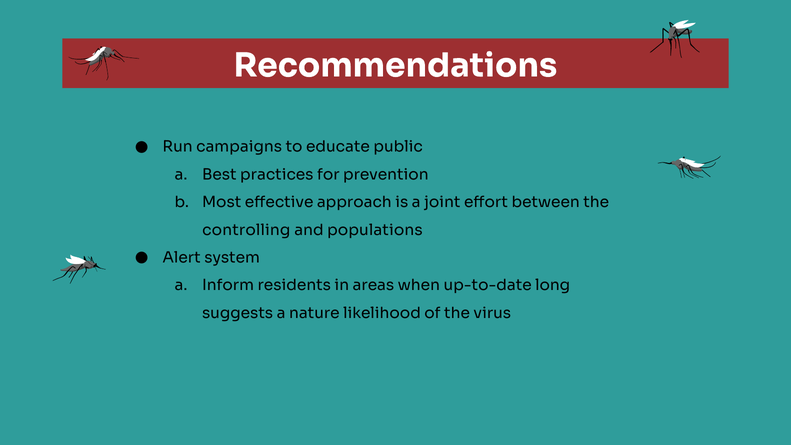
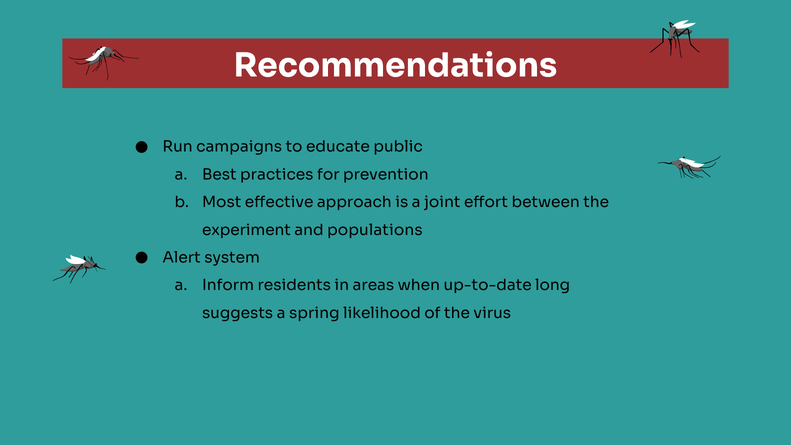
controlling: controlling -> experiment (246, 230)
nature: nature -> spring (314, 313)
